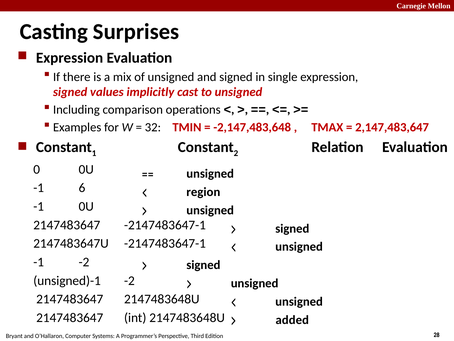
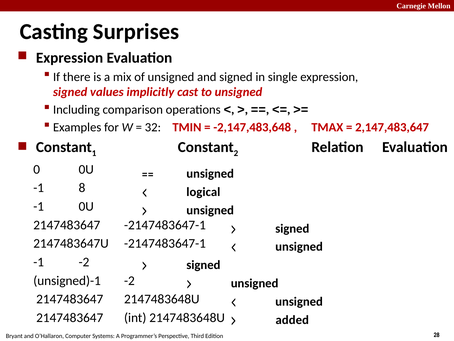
6: 6 -> 8 (82, 188)
region: region -> logical (203, 192)
